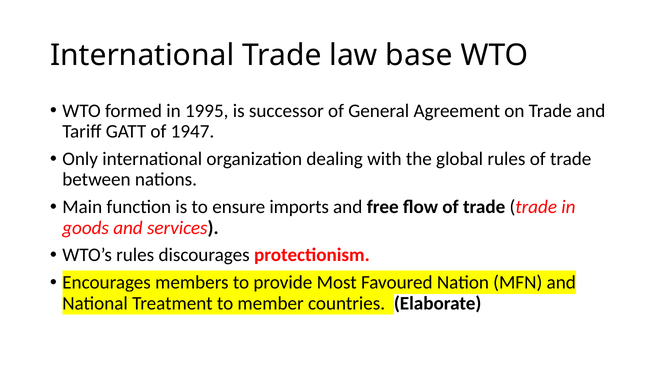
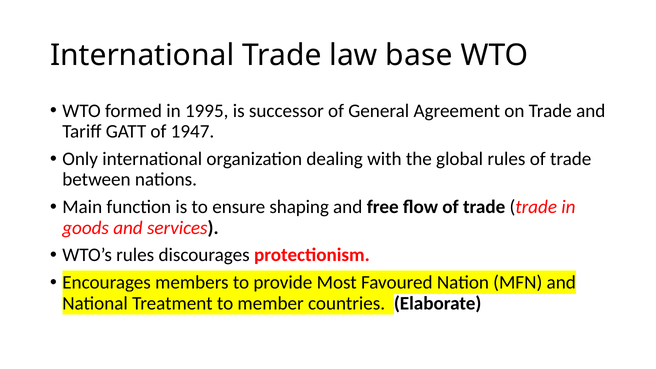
imports: imports -> shaping (299, 207)
